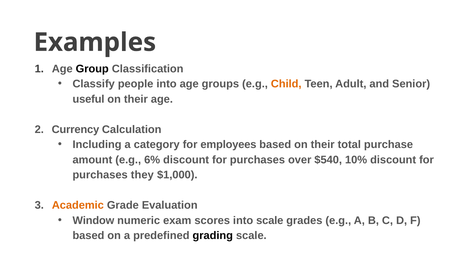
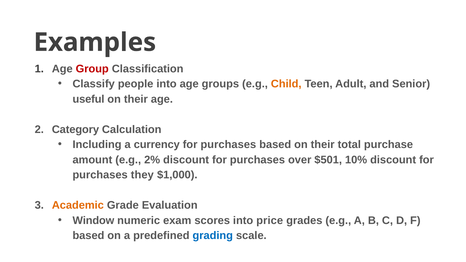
Group colour: black -> red (92, 69)
Currency: Currency -> Category (75, 129)
category: category -> currency (157, 145)
employees: employees -> purchases (228, 145)
6%: 6% -> 2% (152, 160)
$540: $540 -> $501 (328, 160)
into scale: scale -> price (270, 221)
grading colour: black -> blue (213, 236)
